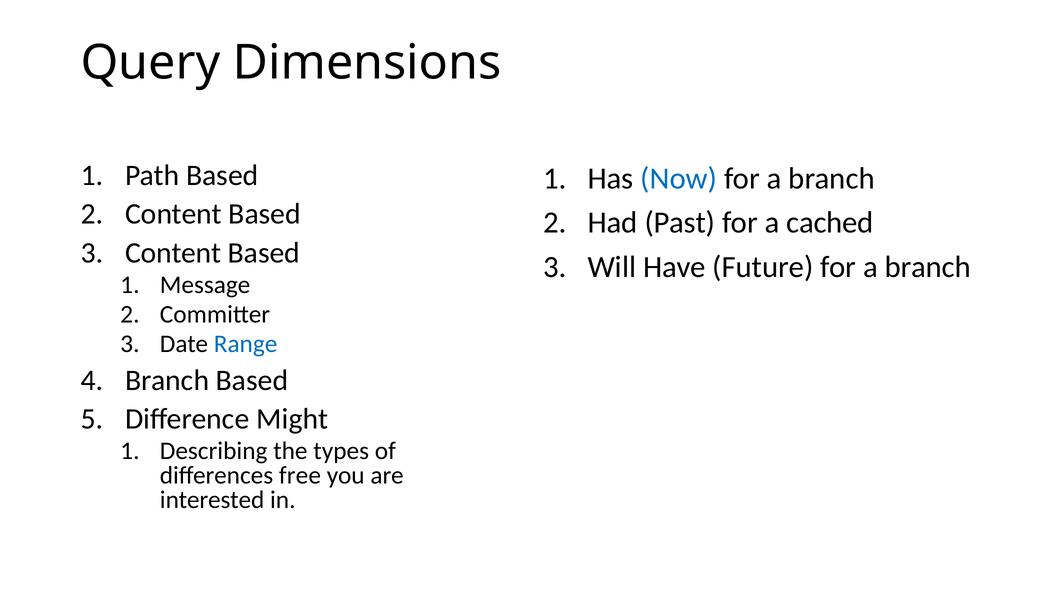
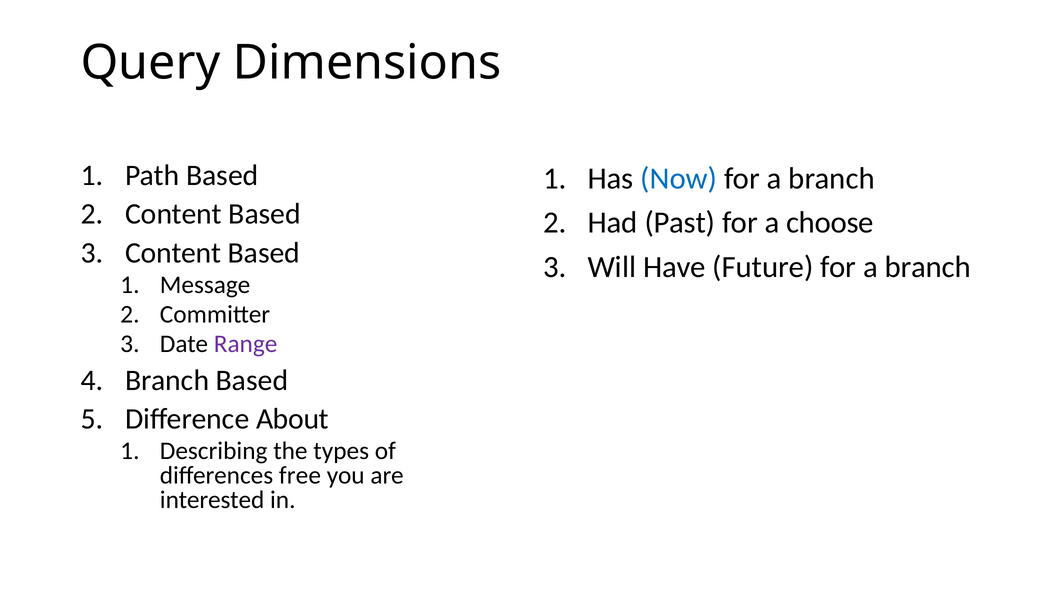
cached: cached -> choose (830, 223)
Range colour: blue -> purple (246, 344)
Might: Might -> About (292, 419)
